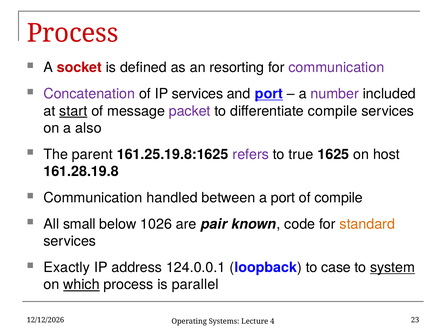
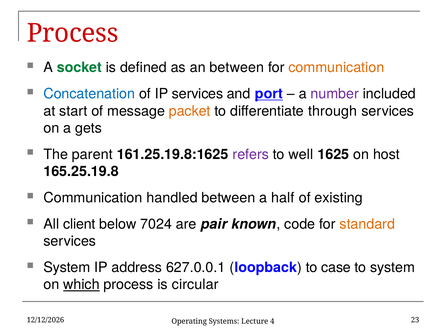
socket colour: red -> green (79, 68)
an resorting: resorting -> between (237, 68)
communication colour: purple -> orange (336, 68)
Concatenation colour: purple -> blue (89, 94)
start underline: present -> none (73, 111)
packet colour: purple -> orange (190, 111)
differentiate compile: compile -> through (333, 111)
also: also -> gets (89, 128)
true: true -> well (301, 154)
161.28.19.8: 161.28.19.8 -> 165.25.19.8 (81, 171)
a port: port -> half (283, 198)
of compile: compile -> existing (339, 198)
small: small -> client (79, 224)
1026: 1026 -> 7024 (156, 224)
Exactly: Exactly -> System (67, 267)
124.0.0.1: 124.0.0.1 -> 627.0.0.1 (196, 267)
system underline: present -> none (393, 267)
parallel: parallel -> circular (195, 284)
